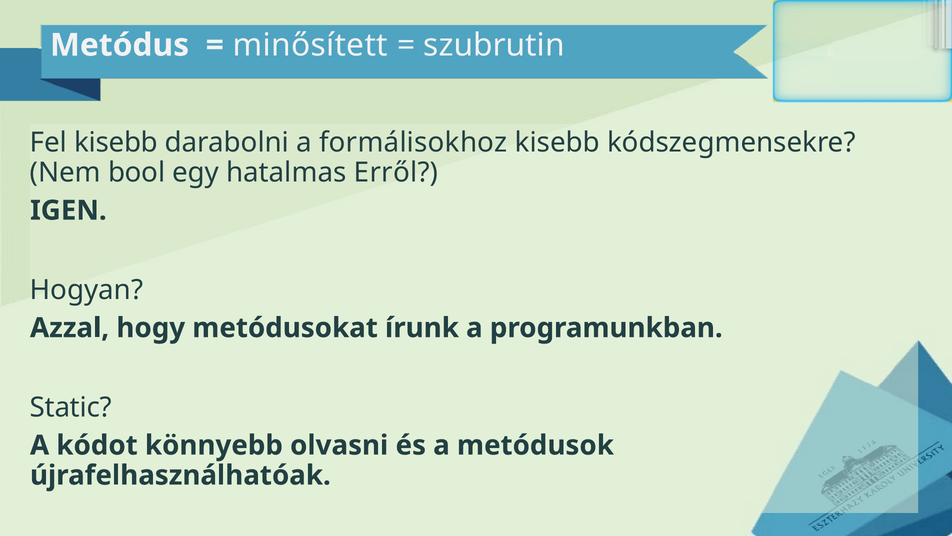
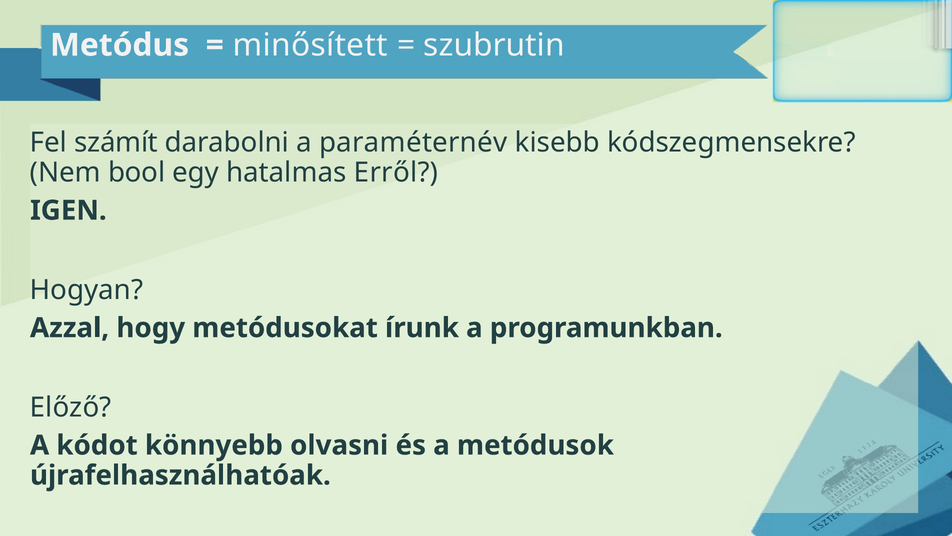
Fel kisebb: kisebb -> számít (116, 142)
formálisokhoz: formálisokhoz -> paraméternév (413, 142)
Static: Static -> Előző (71, 407)
